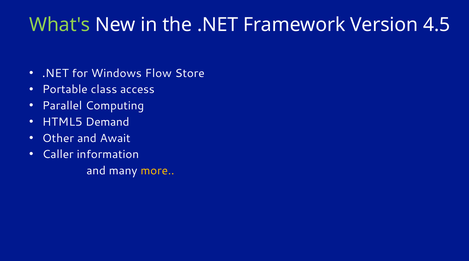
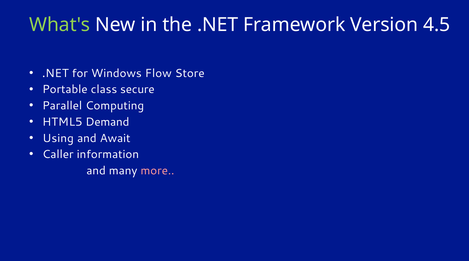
access: access -> secure (137, 89)
Other: Other -> Using (58, 138)
more colour: yellow -> pink (157, 170)
